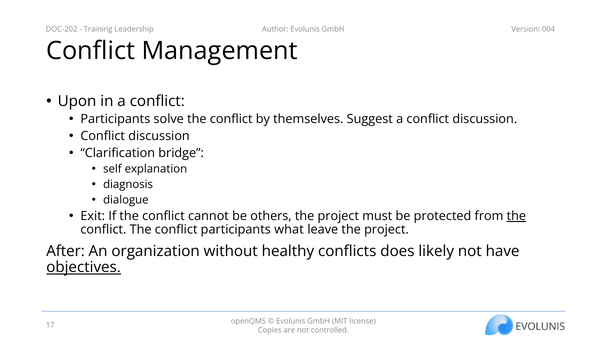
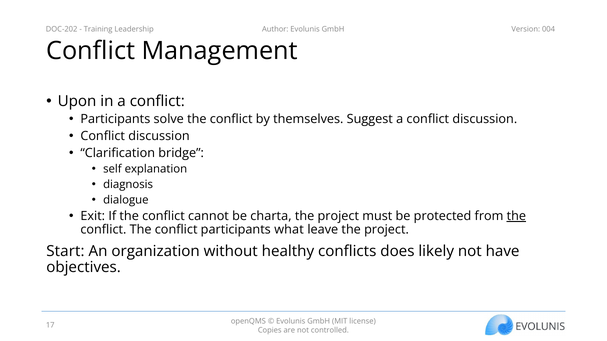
others: others -> charta (271, 216)
After: After -> Start (65, 251)
objectives underline: present -> none (84, 268)
